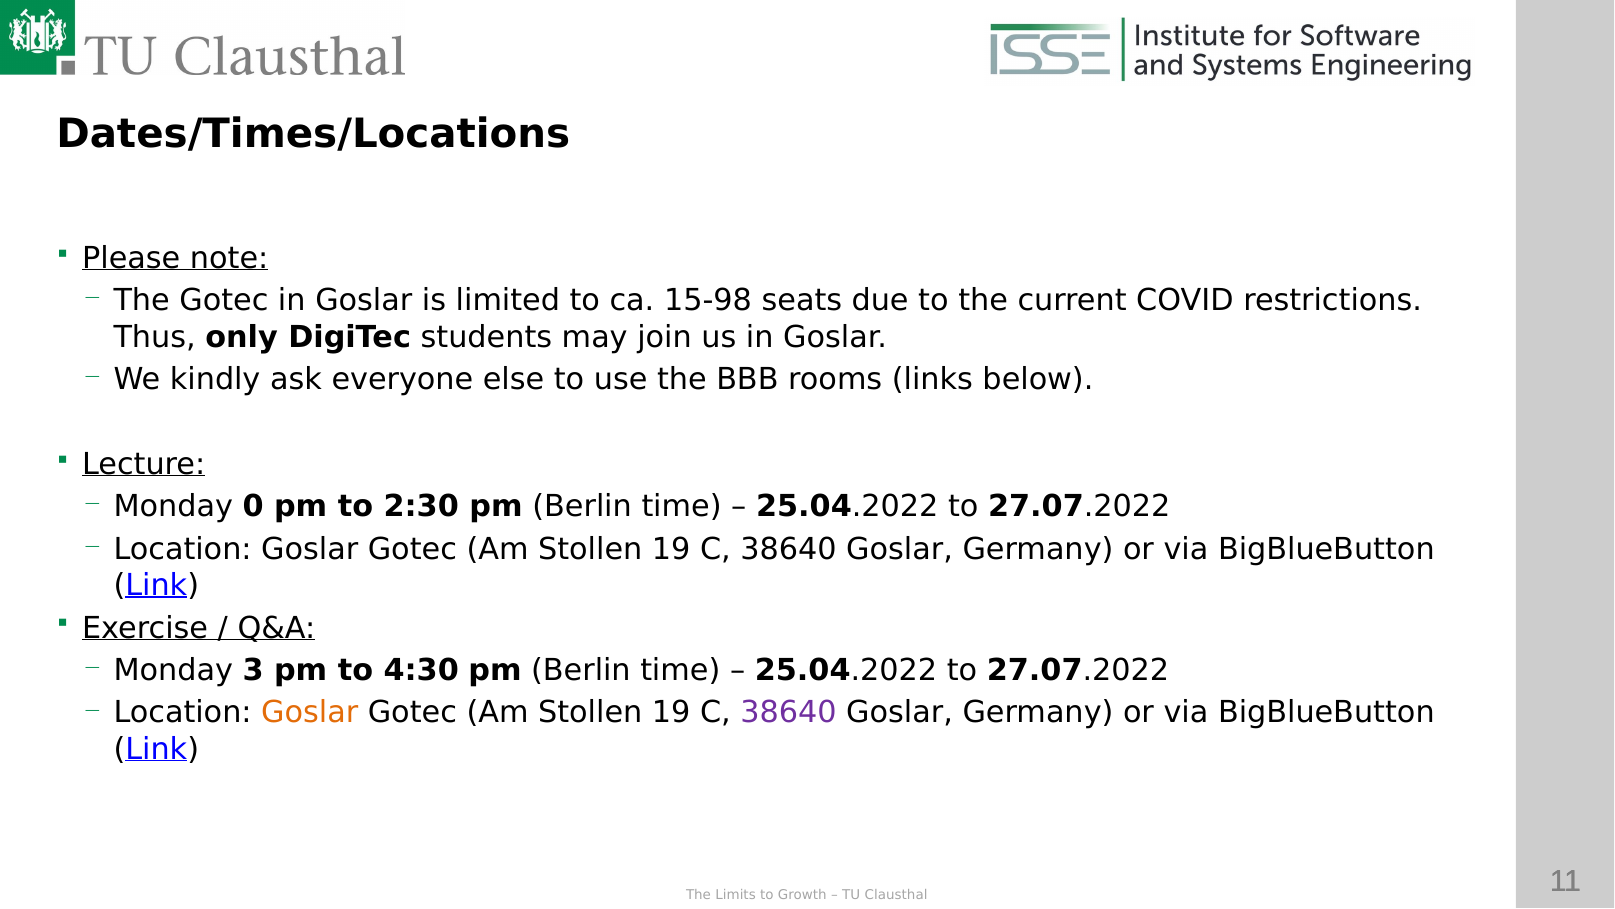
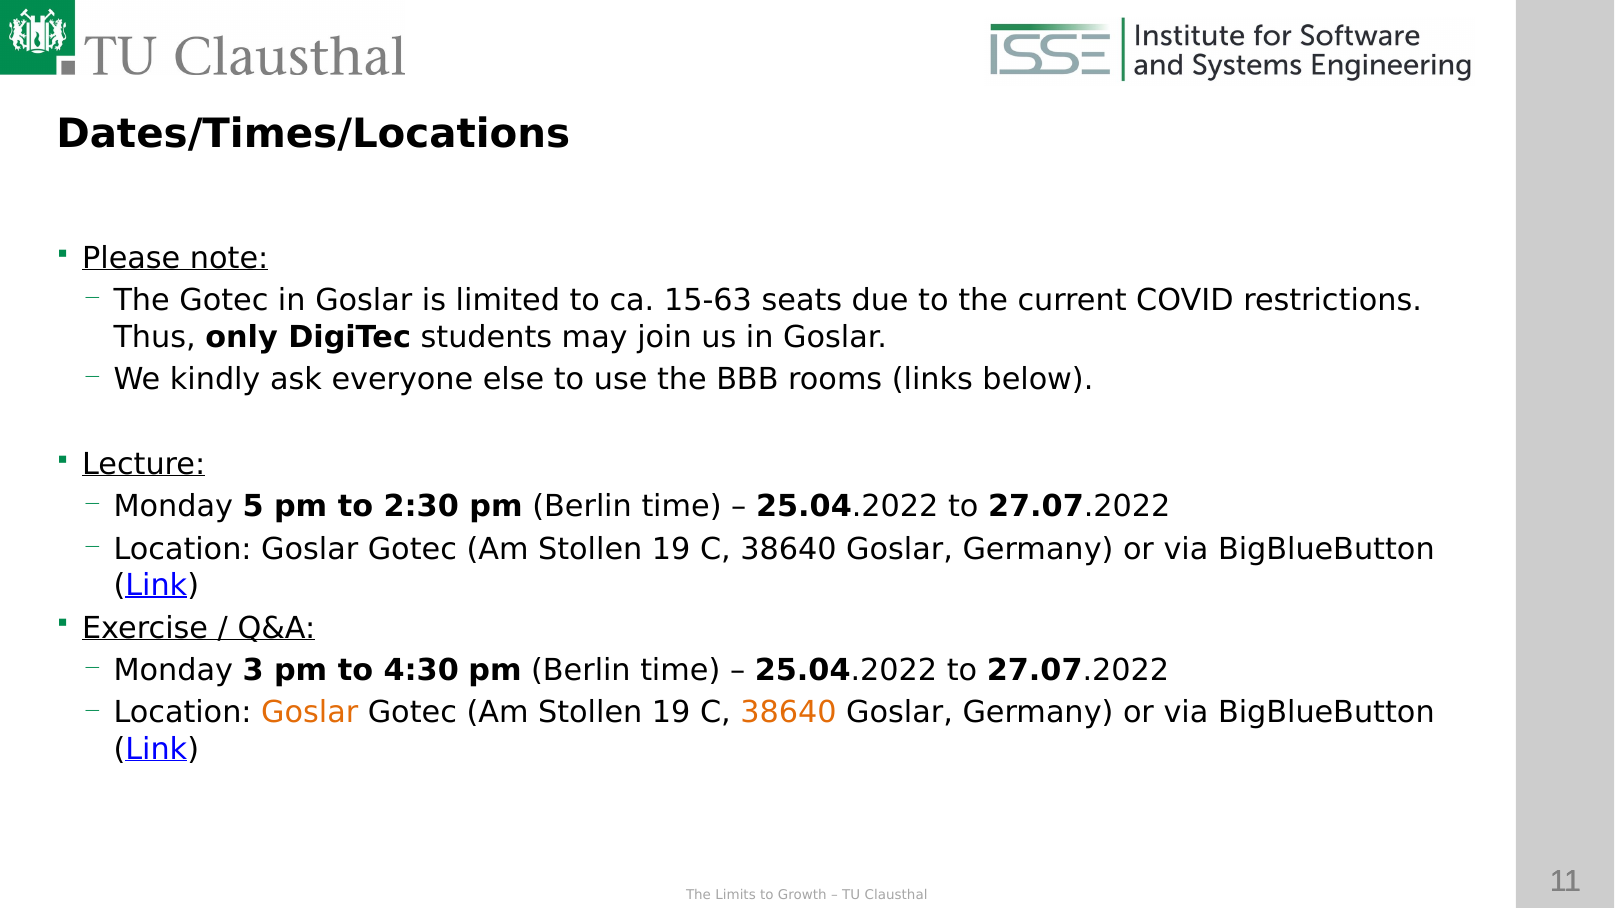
15-98: 15-98 -> 15-63 (708, 301)
0: 0 -> 5 (253, 507)
38640 colour: purple -> orange (788, 712)
